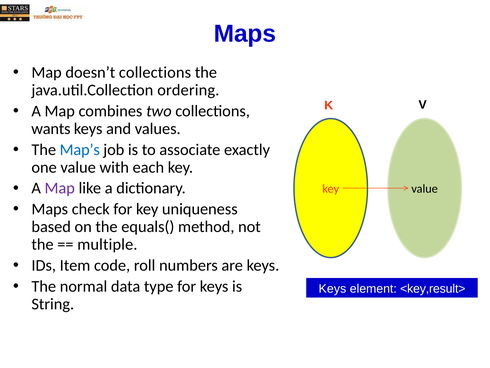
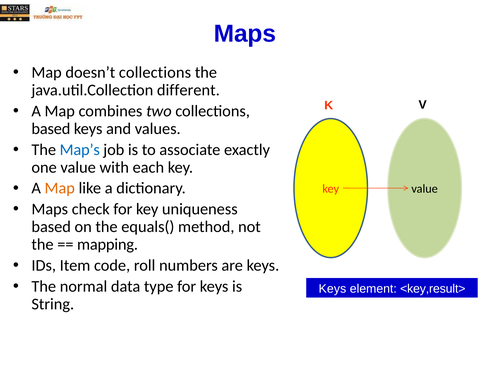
ordering: ordering -> different (188, 90)
wants: wants -> based (51, 129)
Map colour: purple -> orange (60, 188)
multiple: multiple -> mapping (108, 244)
